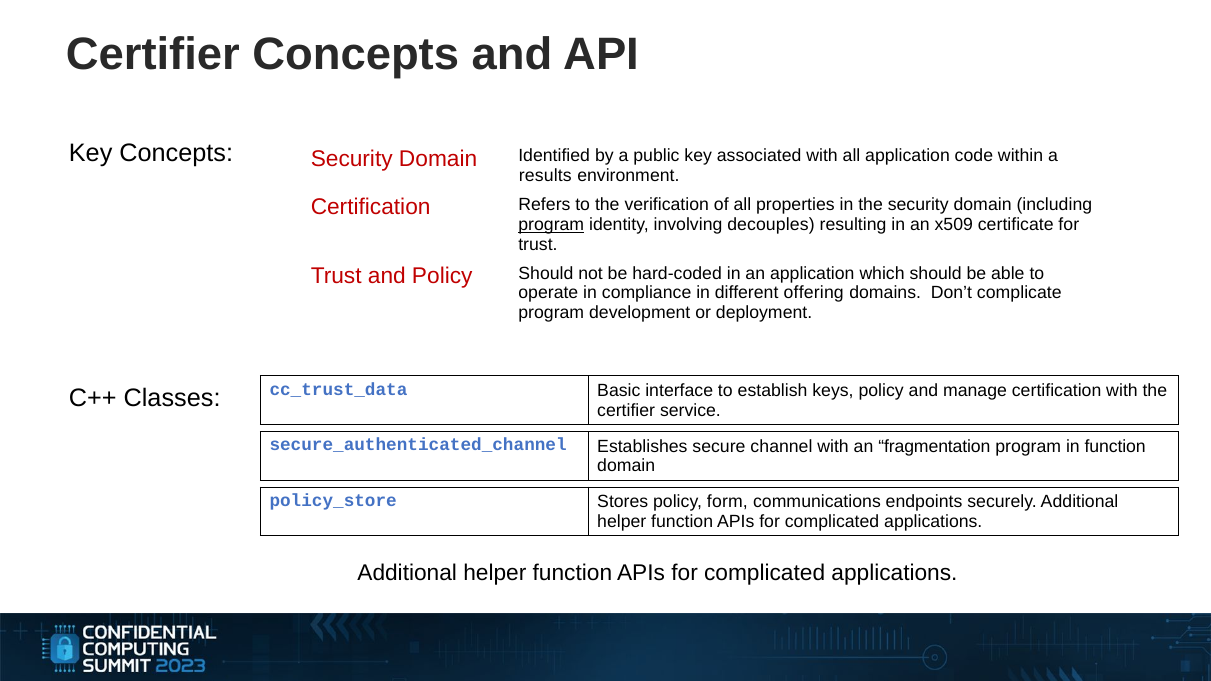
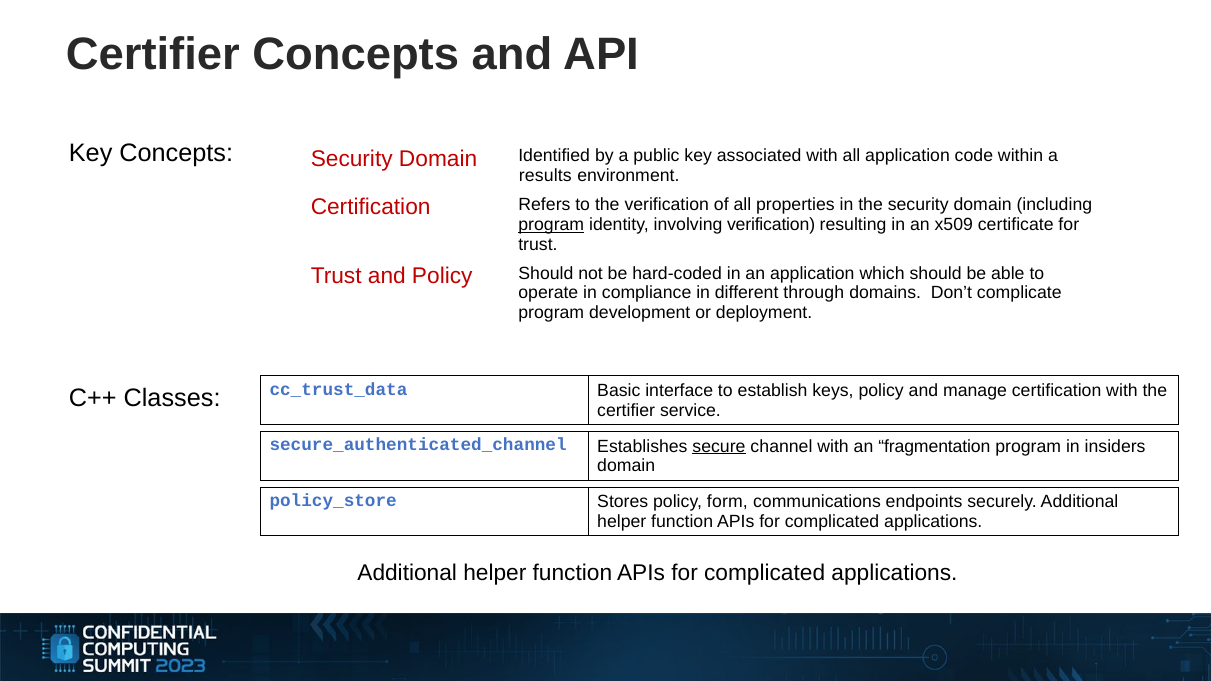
involving decouples: decouples -> verification (771, 225)
offering: offering -> through (814, 293)
secure underline: none -> present (719, 446)
in function: function -> insiders (1115, 446)
